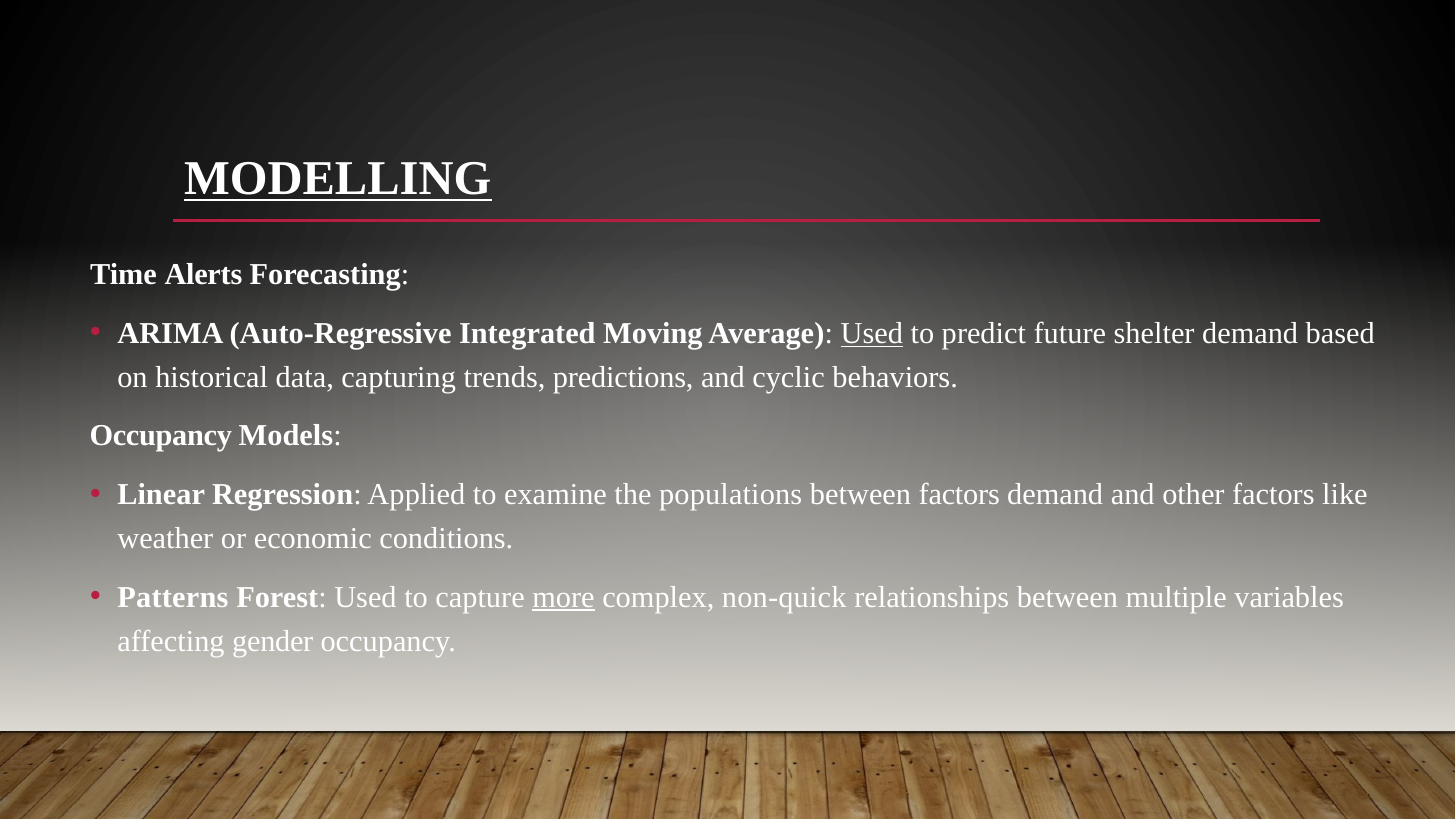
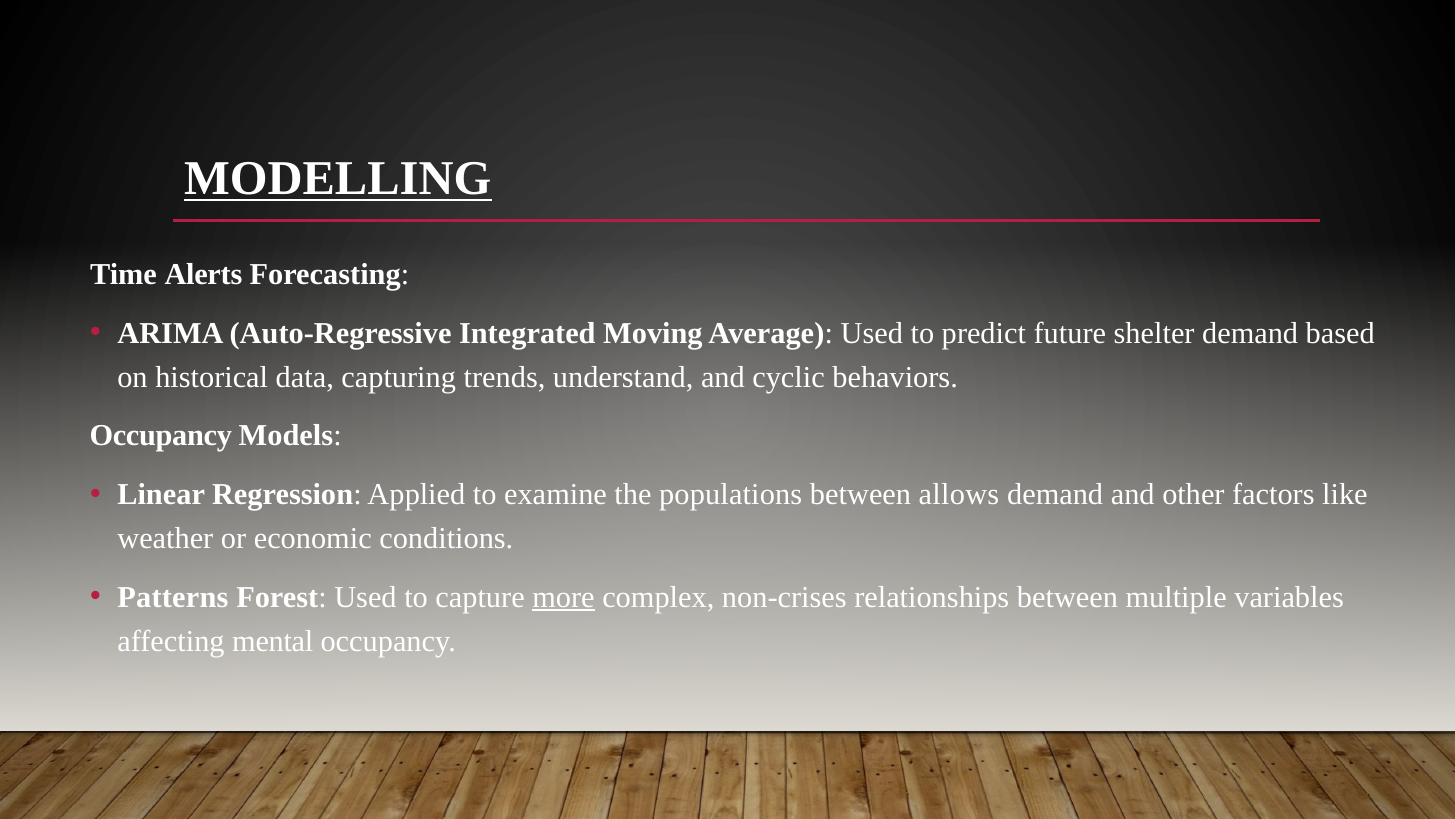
Used underline: present -> none (872, 333)
predictions: predictions -> understand (623, 377)
between factors: factors -> allows (959, 494)
non-quick: non-quick -> non-crises (784, 597)
gender: gender -> mental (273, 641)
